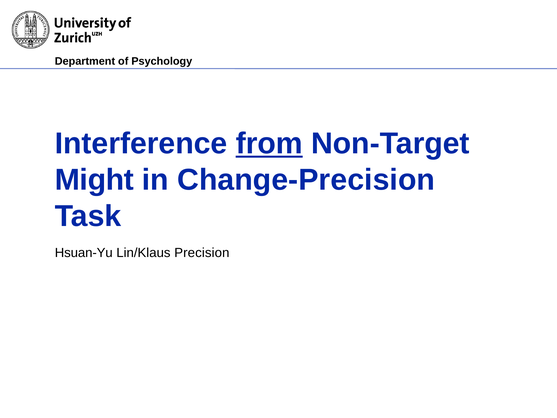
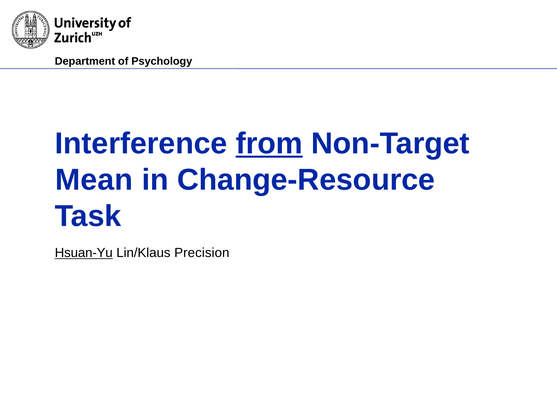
Might: Might -> Mean (94, 180)
Change-Precision: Change-Precision -> Change-Resource (306, 180)
Hsuan-Yu underline: none -> present (84, 253)
